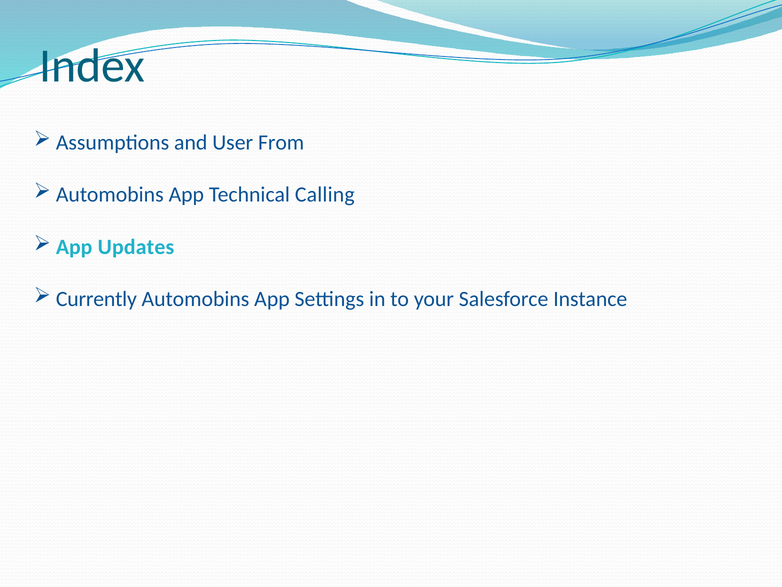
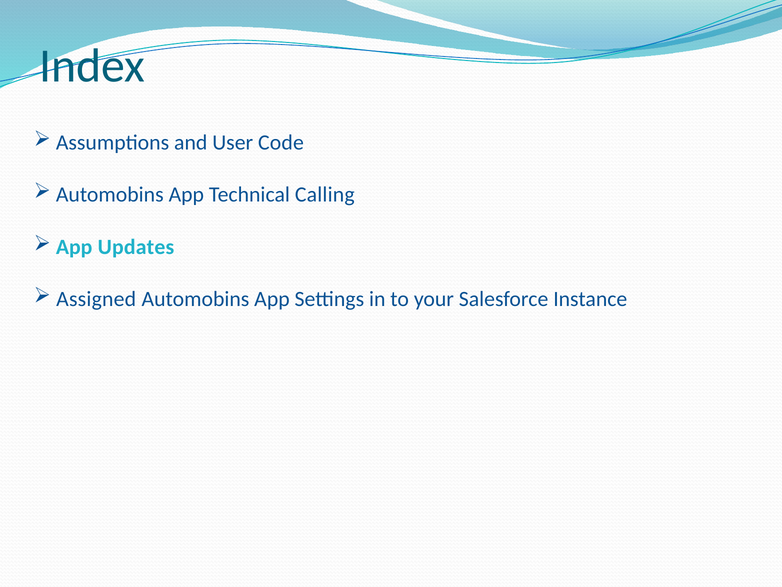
From: From -> Code (281, 142)
Currently: Currently -> Assigned (96, 299)
